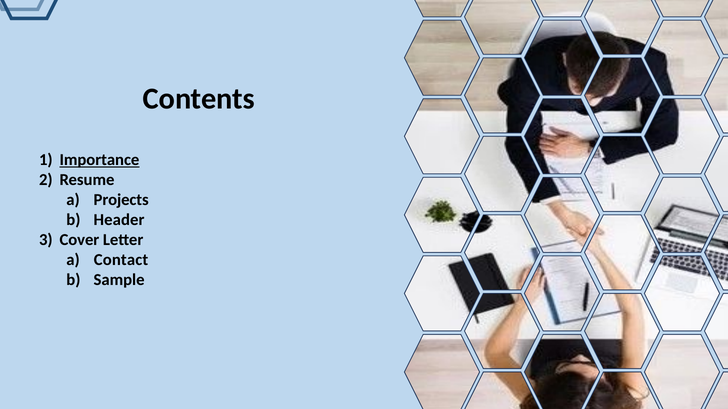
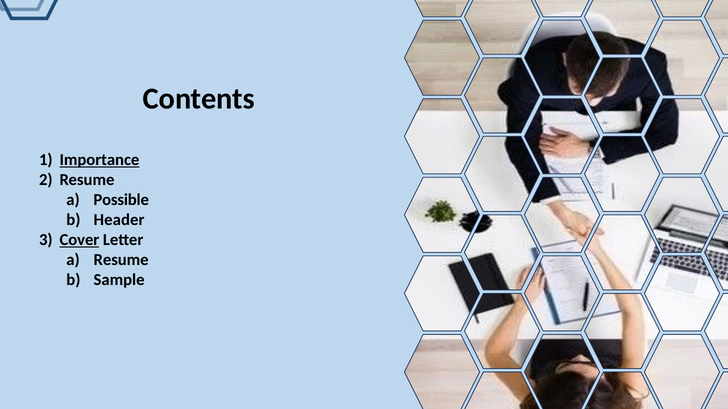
Projects: Projects -> Possible (121, 200)
Cover underline: none -> present (79, 240)
Contact: Contact -> Resume (121, 260)
